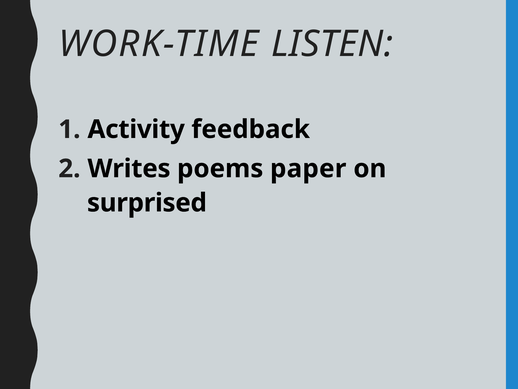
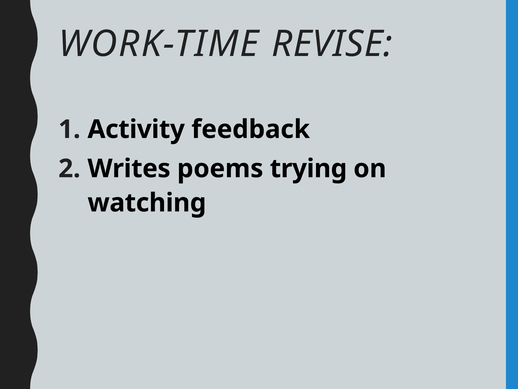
LISTEN: LISTEN -> REVISE (332, 44)
paper: paper -> trying (308, 168)
surprised: surprised -> watching (147, 203)
